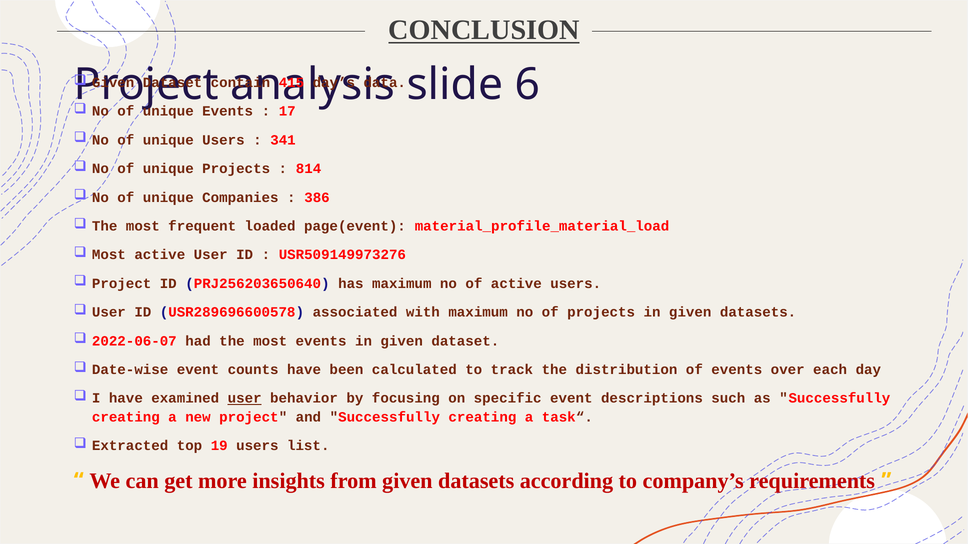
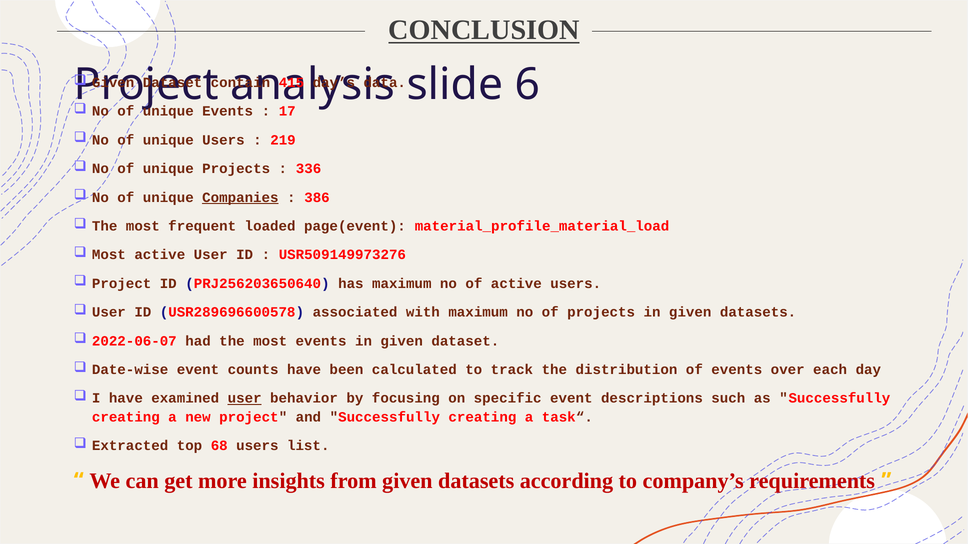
341: 341 -> 219 (283, 140)
814: 814 -> 336 (309, 169)
Companies underline: none -> present (240, 198)
19: 19 -> 68 (219, 446)
